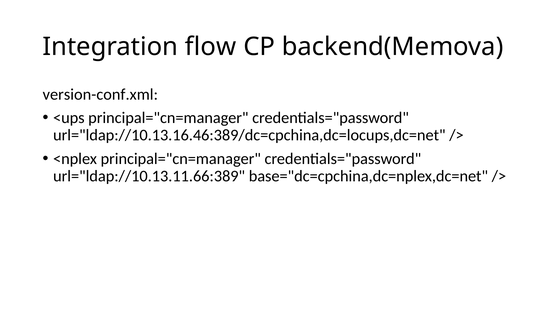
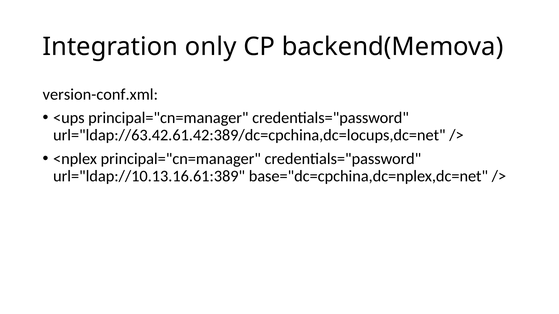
flow: flow -> only (211, 47)
url="ldap://10.13.16.46:389/dc=cpchina,dc=locups,dc=net: url="ldap://10.13.16.46:389/dc=cpchina,dc=locups,dc=net -> url="ldap://63.42.61.42:389/dc=cpchina,dc=locups,dc=net (249, 135)
url="ldap://10.13.11.66:389: url="ldap://10.13.11.66:389 -> url="ldap://10.13.16.61:389 (149, 176)
